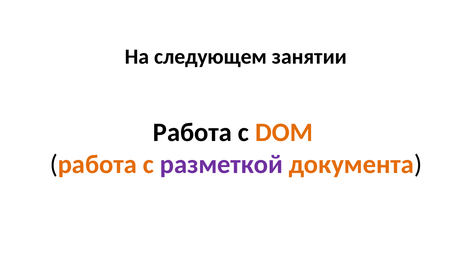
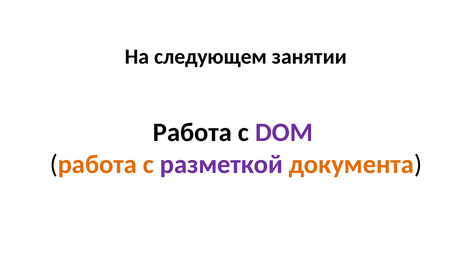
DOM colour: orange -> purple (284, 133)
